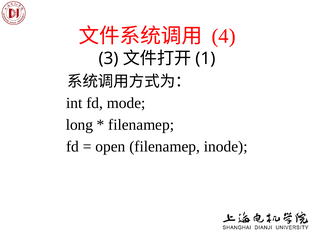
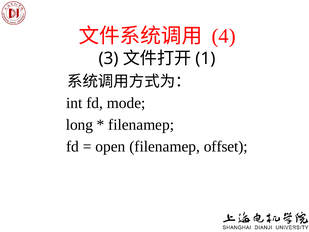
inode: inode -> offset (226, 146)
